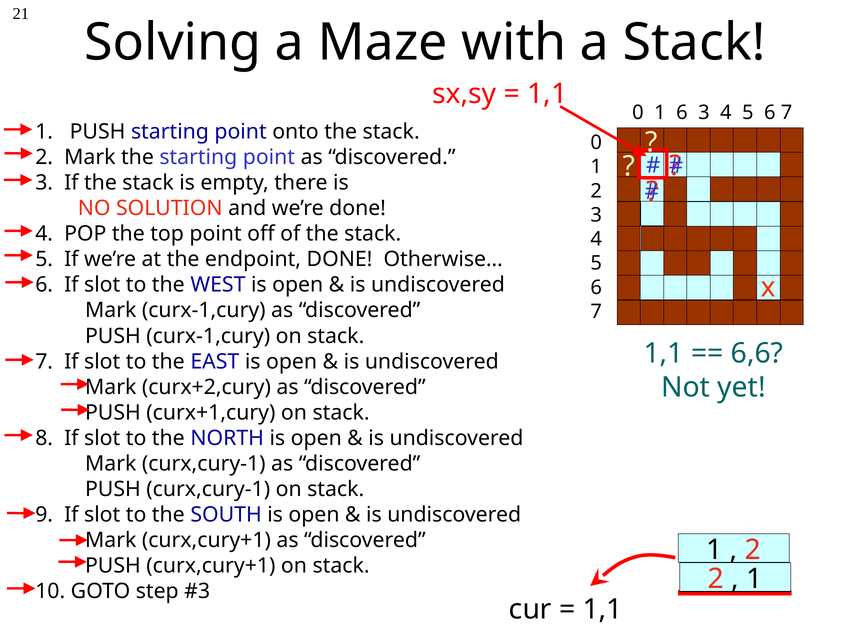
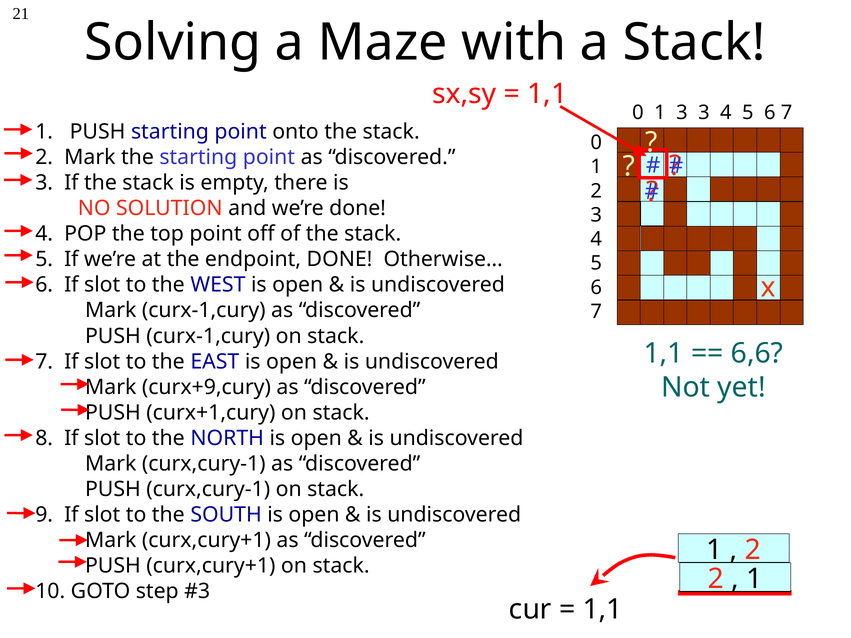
1 6: 6 -> 3 (682, 113)
curx+2,cury: curx+2,cury -> curx+9,cury (206, 387)
